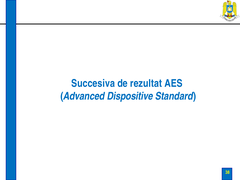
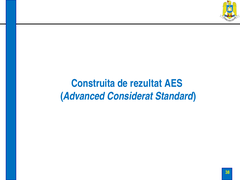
Succesiva: Succesiva -> Construita (93, 83)
Dispositive: Dispositive -> Considerat (130, 96)
